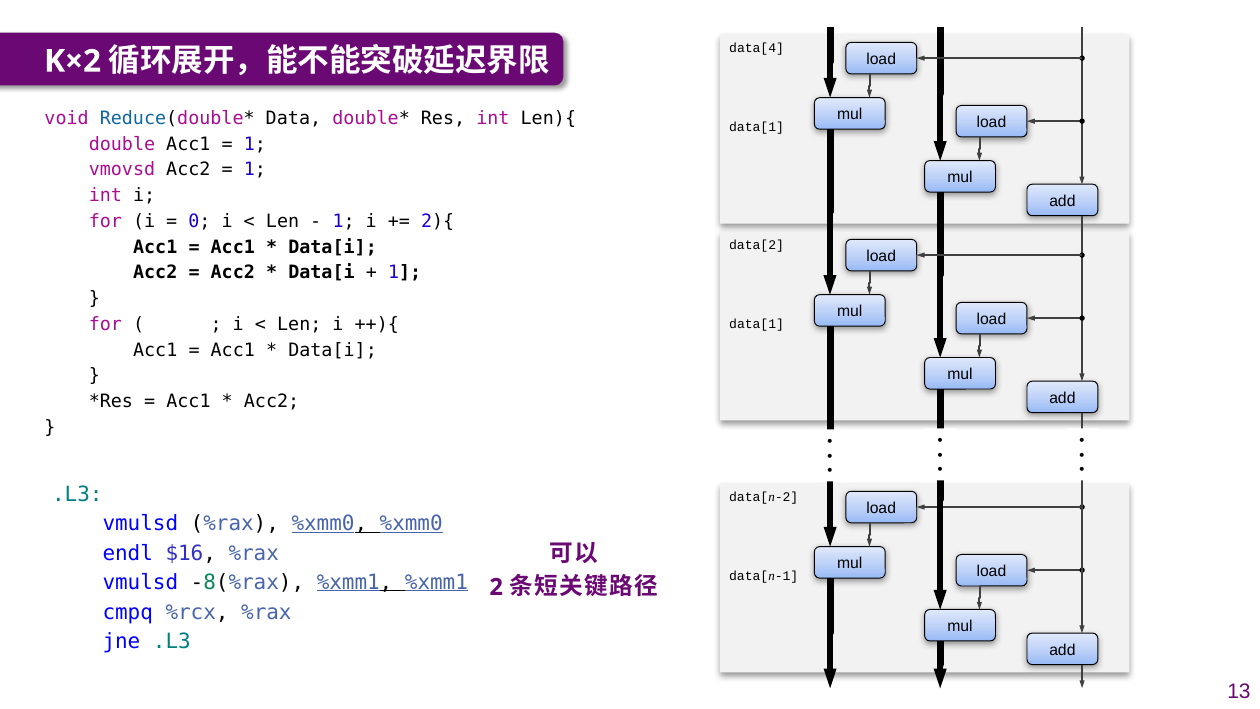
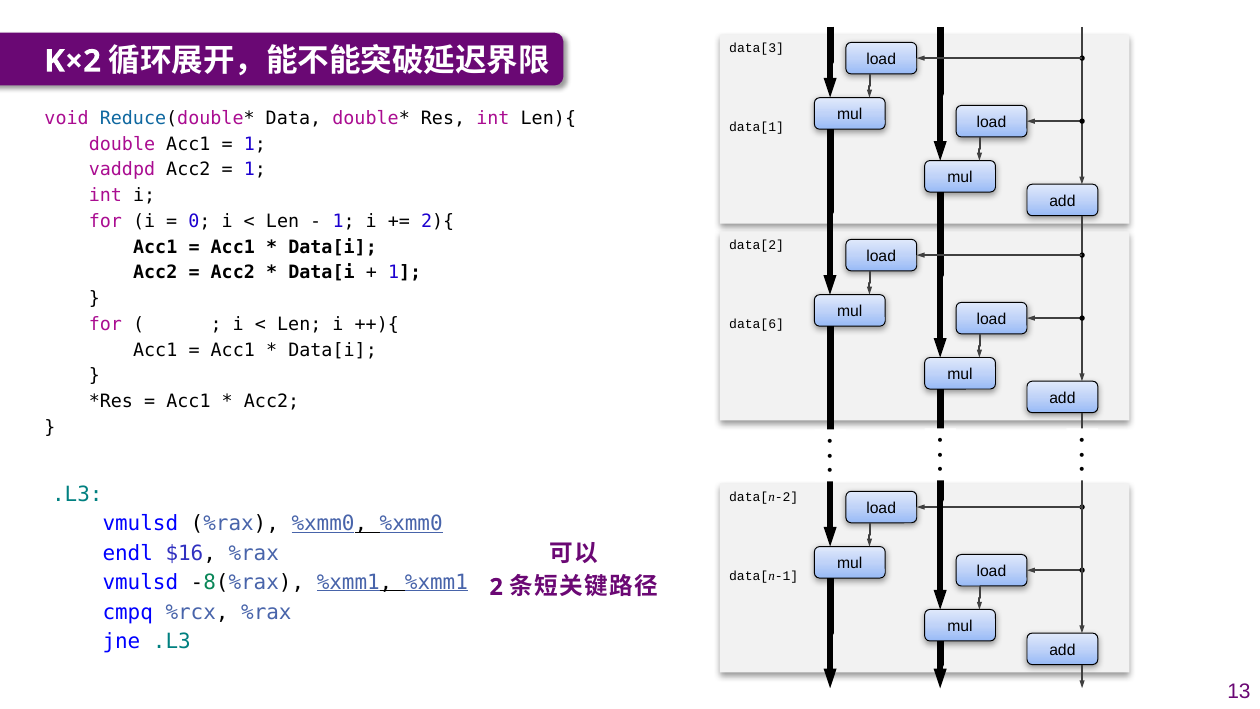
data[4: data[4 -> data[3 (757, 48)
vmovsd: vmovsd -> vaddpd (122, 170)
data[1: data[1 -> data[6 (757, 324)
